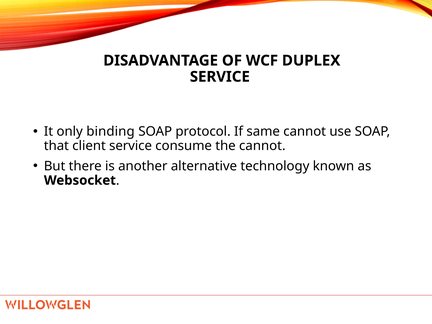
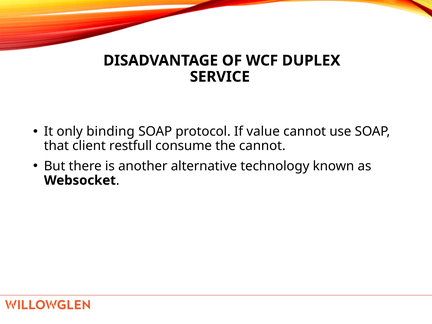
same: same -> value (263, 132)
client service: service -> restfull (131, 146)
